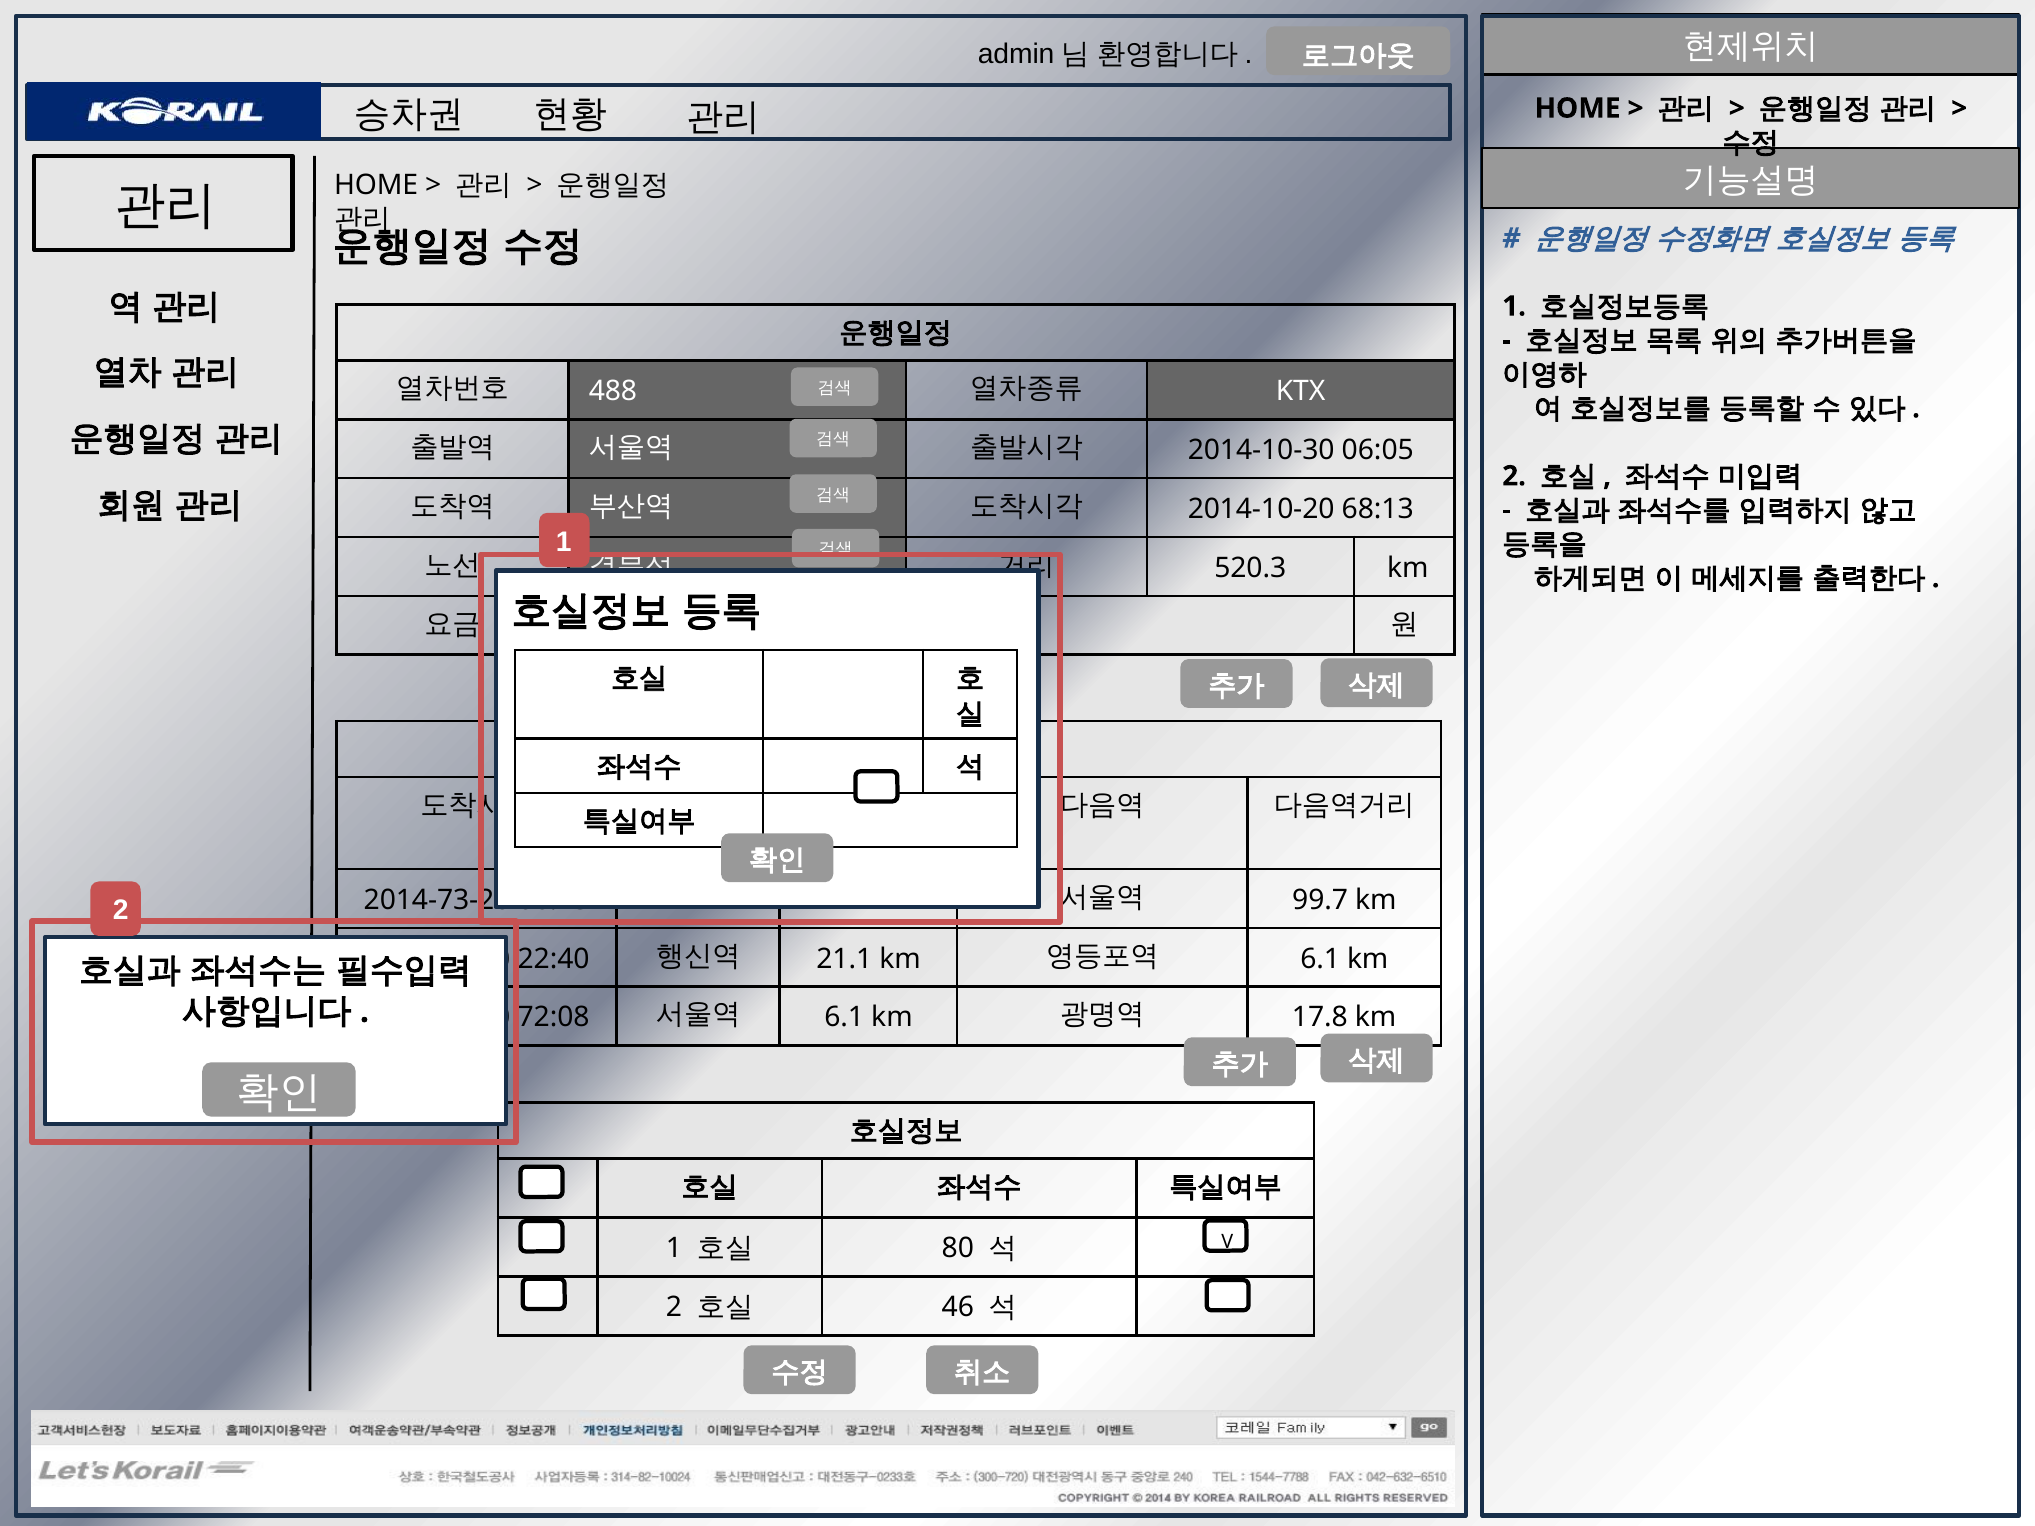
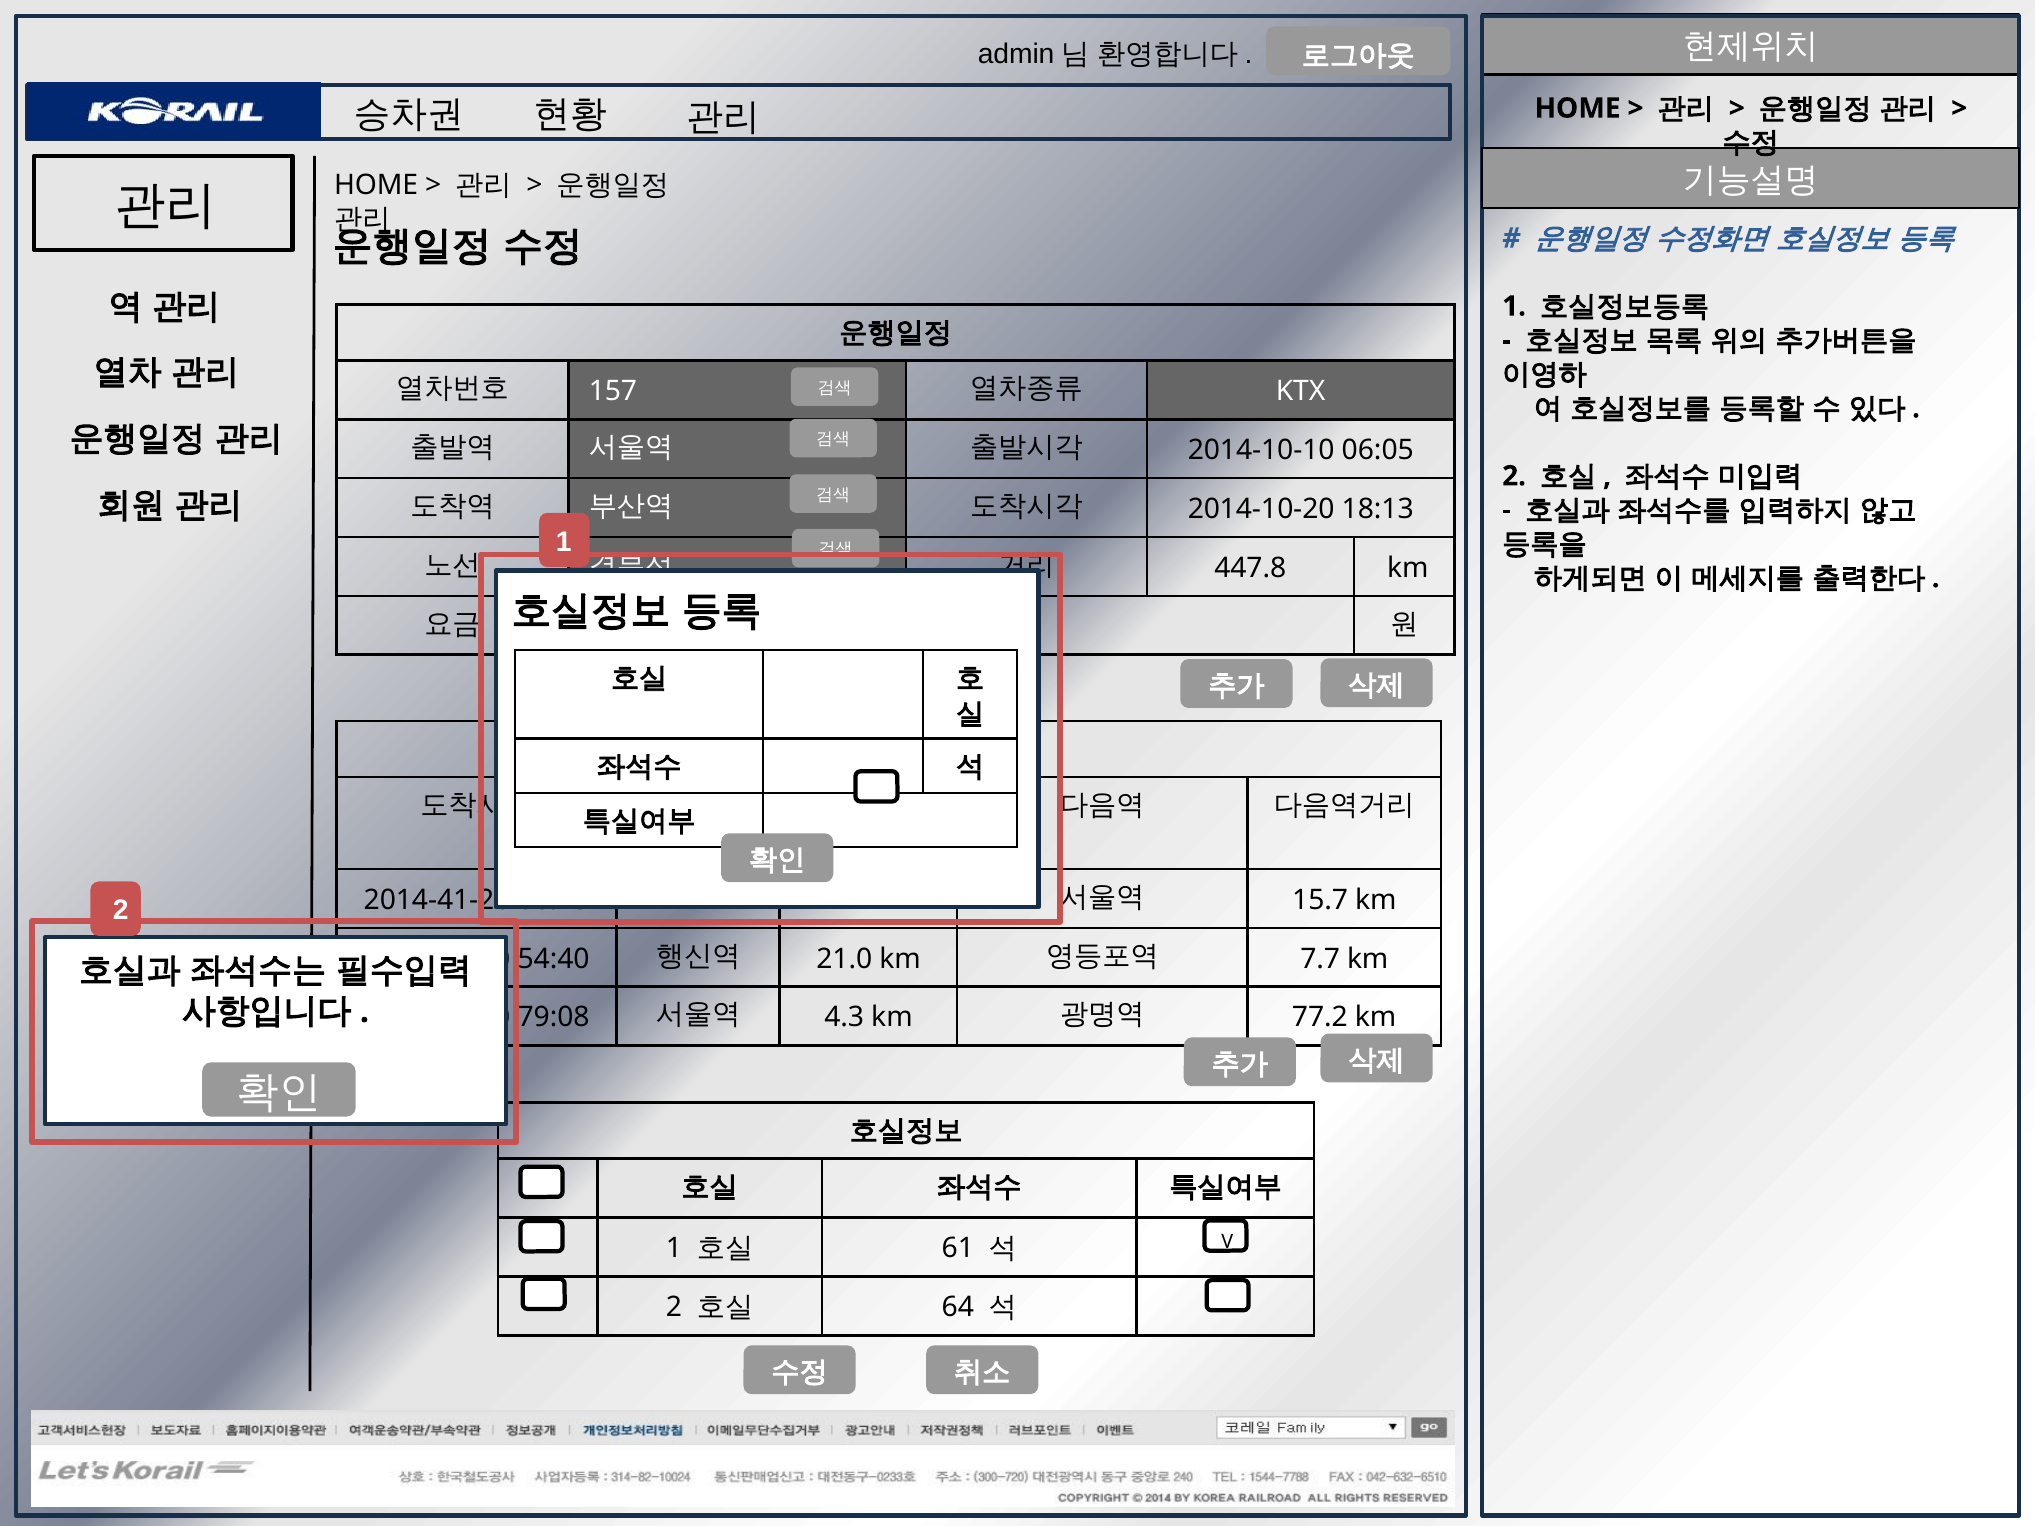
488: 488 -> 157 (613, 392)
2014-10-30: 2014-10-30 -> 2014-10-10 (1261, 450)
68:13: 68:13 -> 18:13 (1378, 509)
520.3: 520.3 -> 447.8 (1250, 568)
2014-73-20: 2014-73-20 -> 2014-41-20 (437, 900)
99.7: 99.7 -> 15.7 (1320, 900)
22:40: 22:40 -> 54:40 (554, 959)
21.1: 21.1 -> 21.0 (844, 959)
6.1: 6.1 -> 7.7 (1320, 959)
72:08: 72:08 -> 79:08 (554, 1018)
6.1: 6.1 -> 4.3 (844, 1018)
17.8: 17.8 -> 77.2 (1320, 1018)
80: 80 -> 61 (958, 1248)
46: 46 -> 64 (958, 1308)
